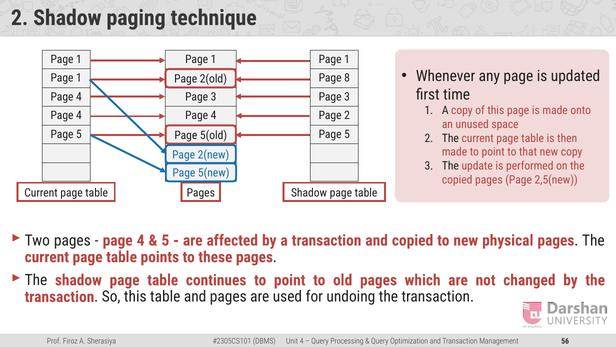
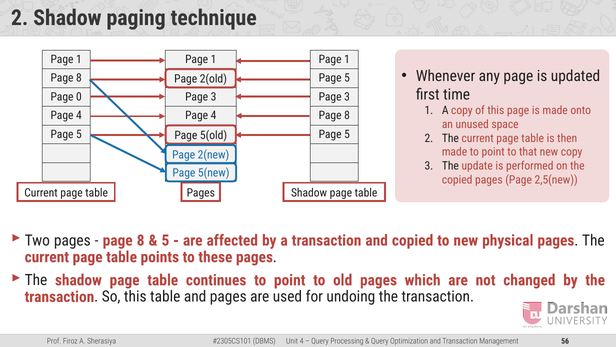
1: 1 -> 8 (79, 78)
8: 8 -> 5 (347, 78)
4: 4 -> 0 (79, 97)
2: 2 -> 8 (347, 115)
4: 4 -> 8 (141, 240)
